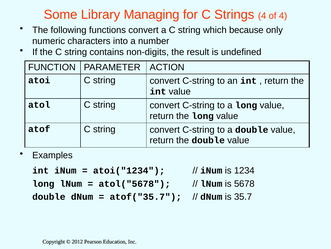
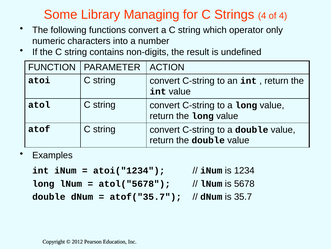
because: because -> operator (246, 30)
